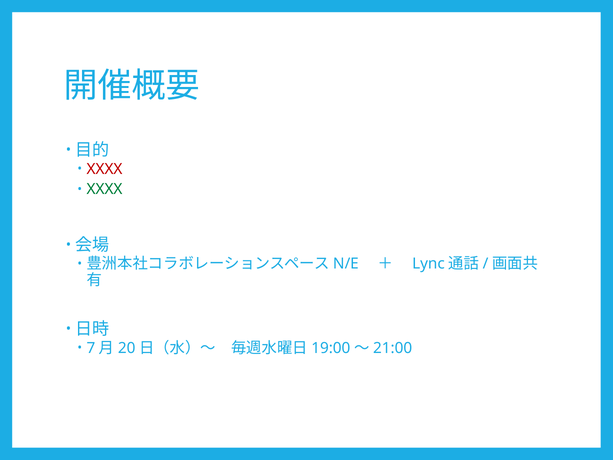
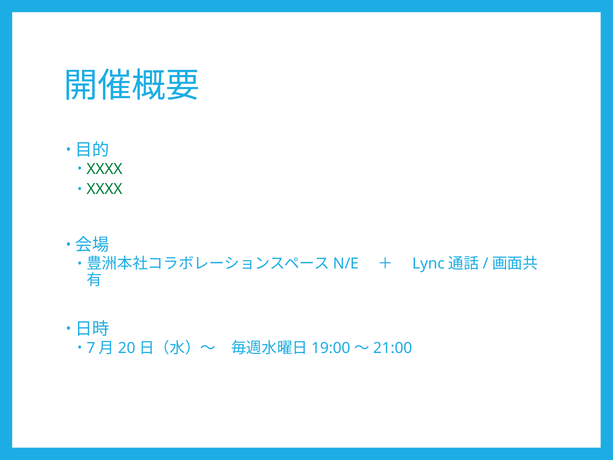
XXXX colour: red -> green (105, 169)
